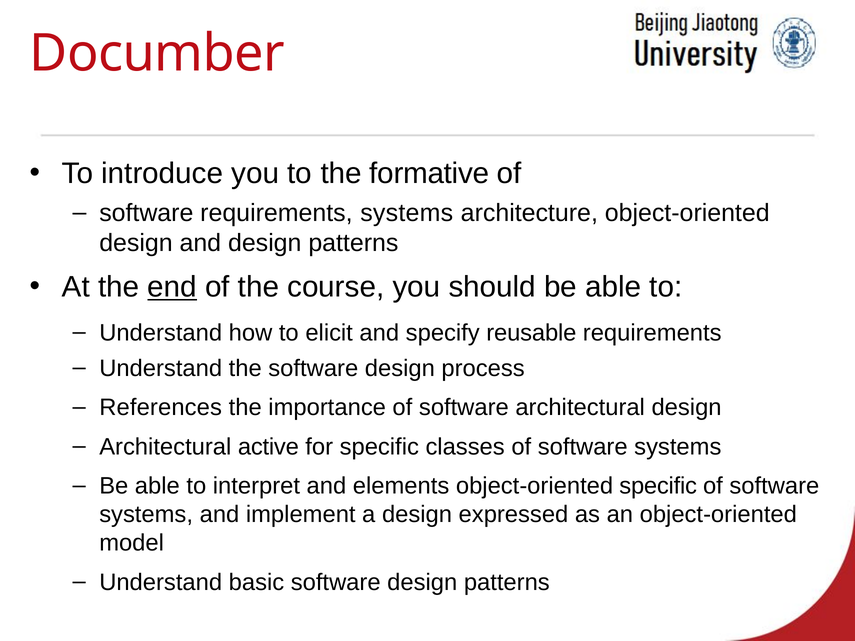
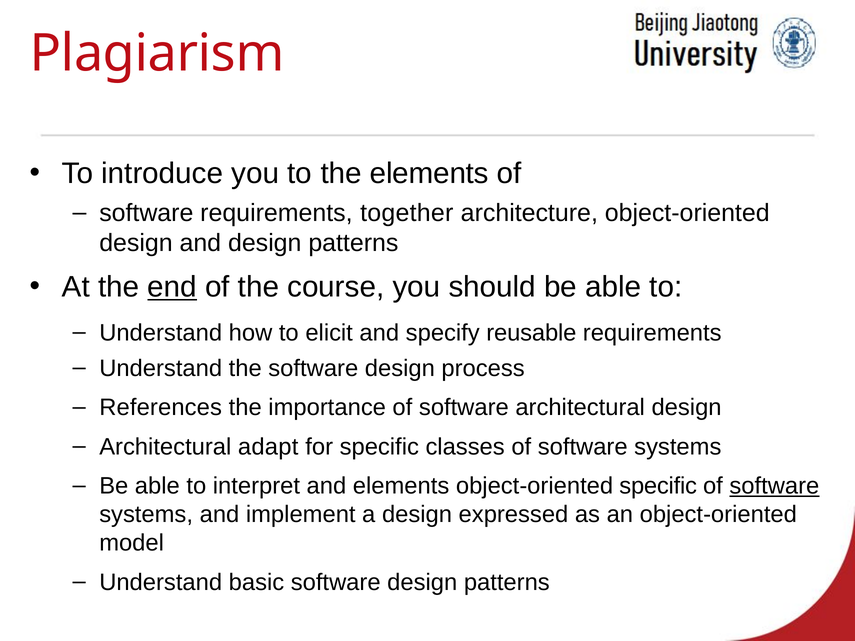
Documber: Documber -> Plagiarism (157, 53)
the formative: formative -> elements (429, 174)
requirements systems: systems -> together (407, 213)
active: active -> adapt (268, 447)
software underline: none -> present (774, 486)
